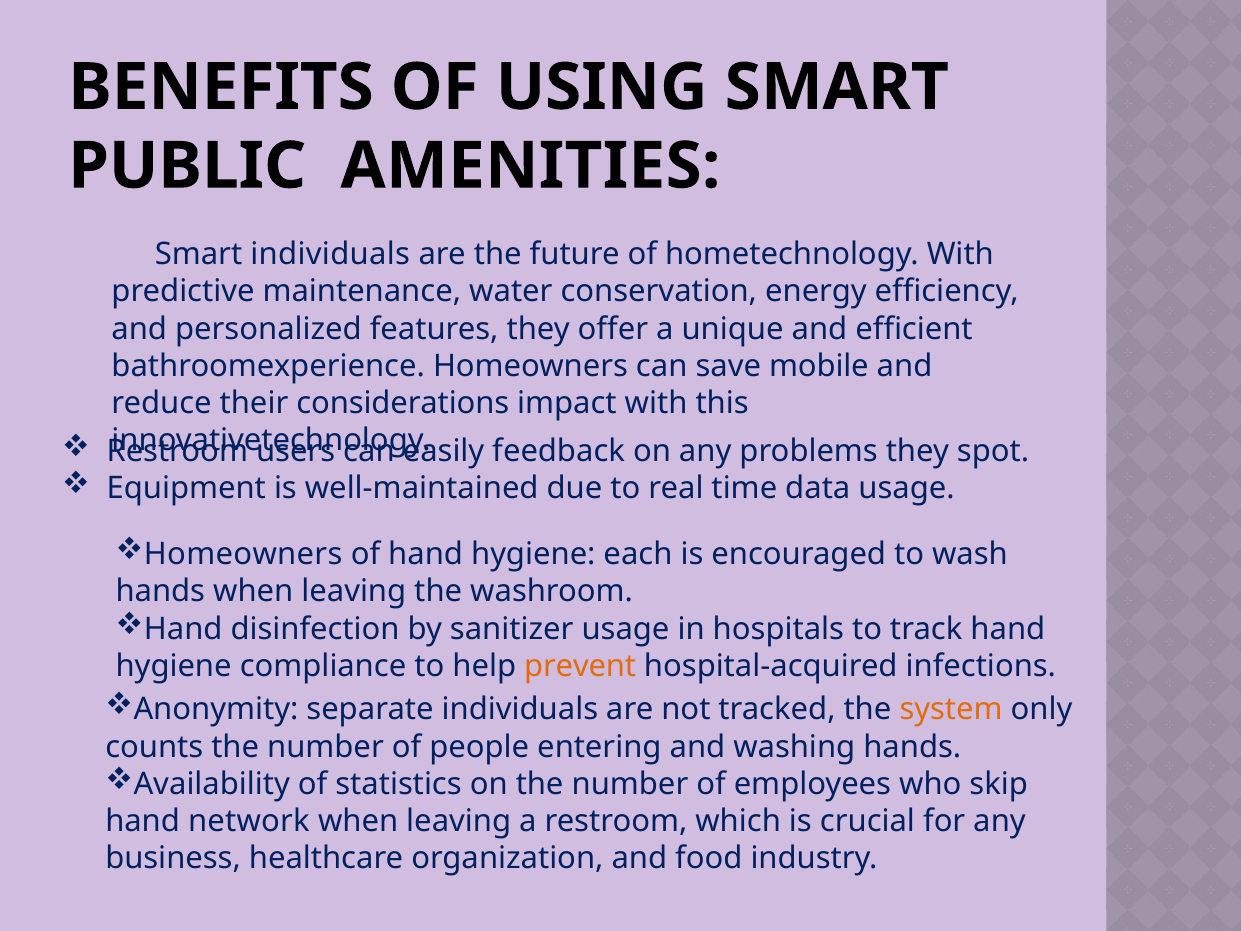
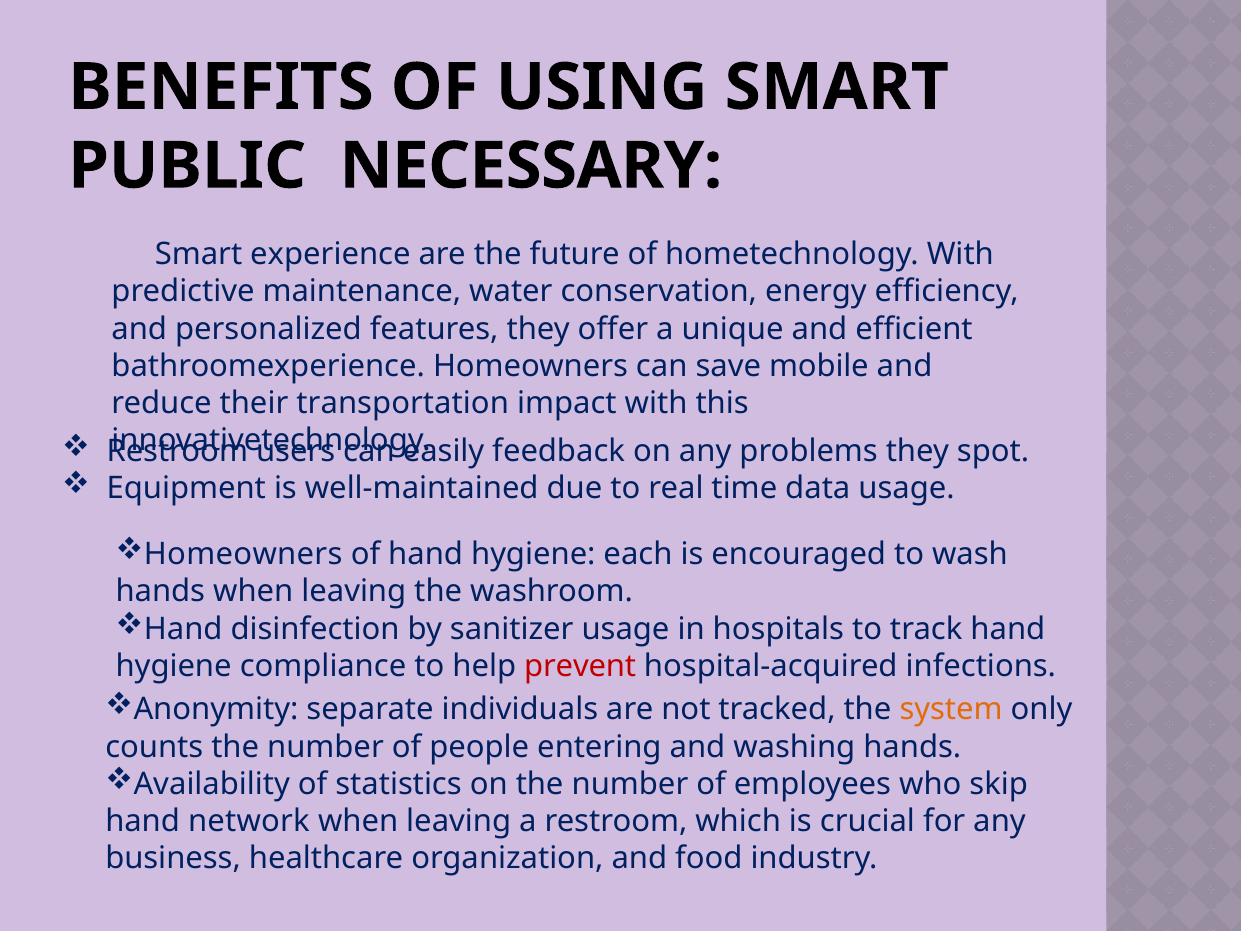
AMENITIES: AMENITIES -> NECESSARY (531, 166)
Smart individuals: individuals -> experience (330, 254)
considerations: considerations -> transportation (403, 403)
prevent colour: orange -> red (580, 666)
